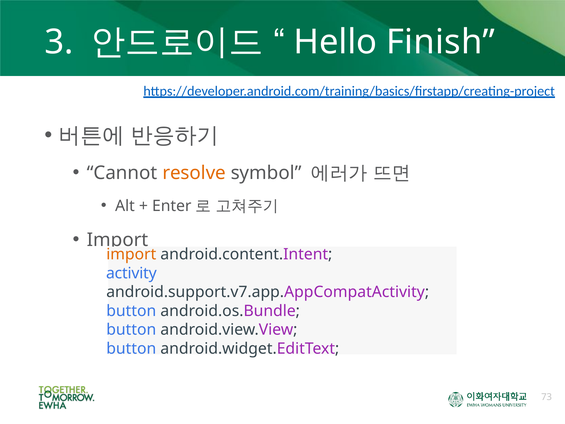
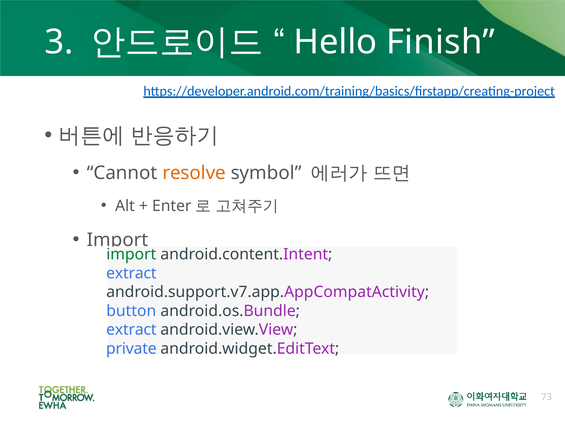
import colour: orange -> green (131, 254)
activity: activity -> extract (131, 273)
button: button -> extract (131, 330)
button: button -> private (131, 348)
